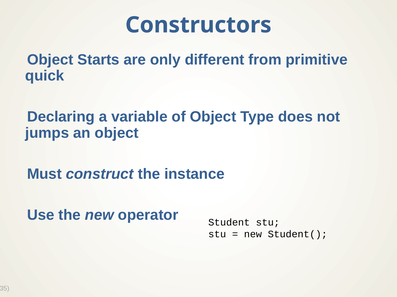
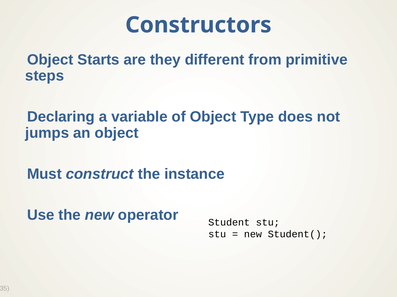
only: only -> they (165, 60)
quick: quick -> steps (45, 76)
